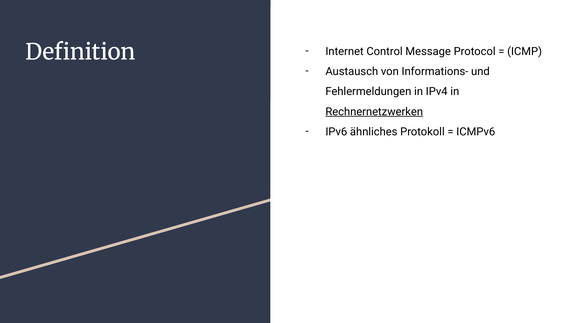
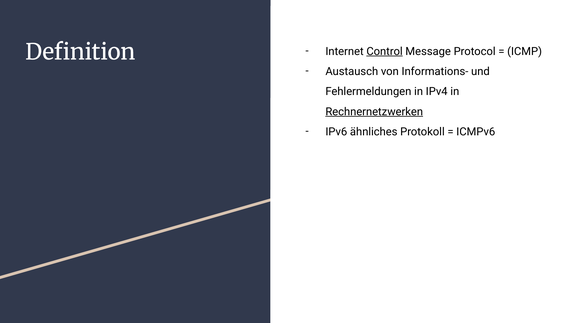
Control underline: none -> present (385, 51)
